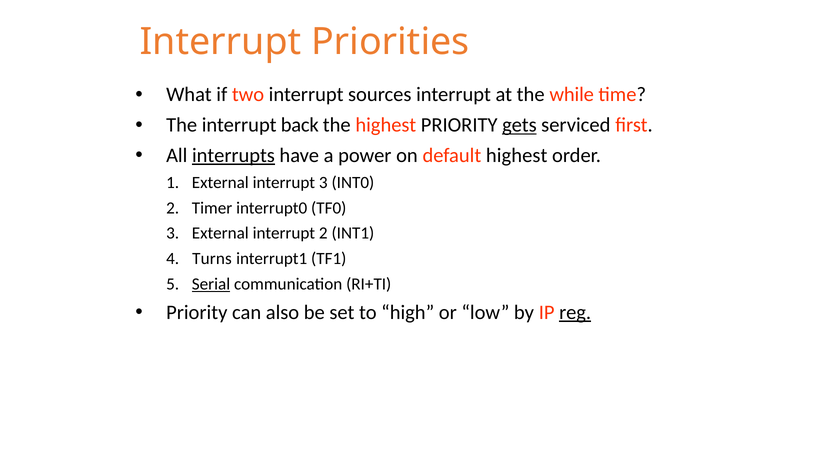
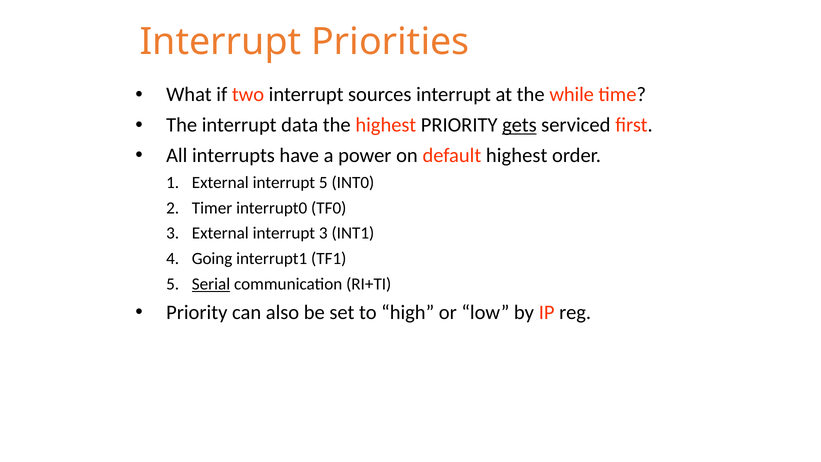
back: back -> data (300, 125)
interrupts underline: present -> none (233, 155)
interrupt 3: 3 -> 5 (323, 183)
interrupt 2: 2 -> 3 (323, 233)
Turns: Turns -> Going (212, 258)
reg underline: present -> none (575, 312)
